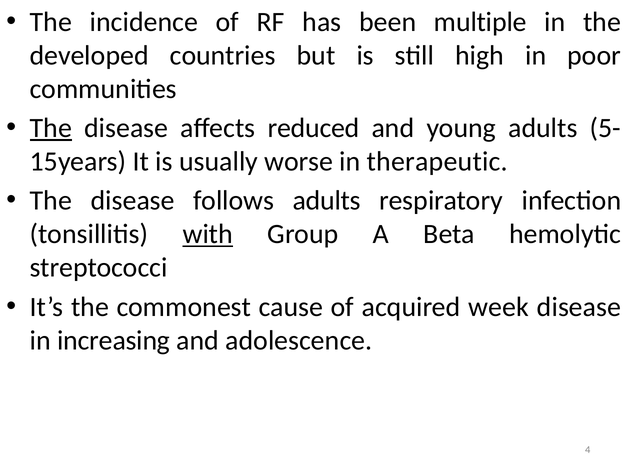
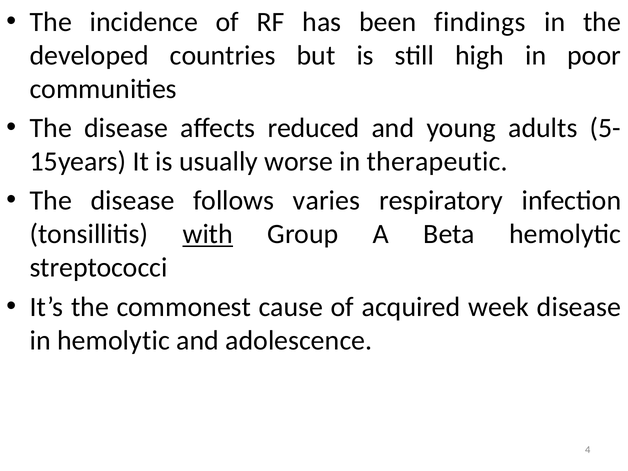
multiple: multiple -> findings (480, 22)
The underline: present -> none (51, 128)
follows adults: adults -> varies (327, 201)
in increasing: increasing -> hemolytic (113, 340)
